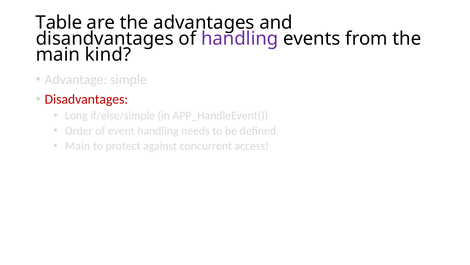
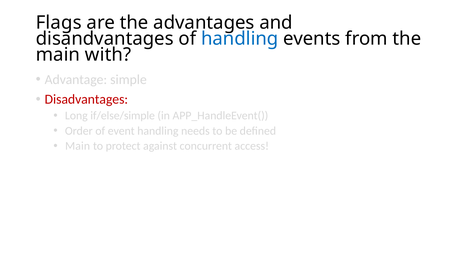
Table: Table -> Flags (59, 23)
handling colour: purple -> blue (240, 39)
kind: kind -> with (108, 55)
